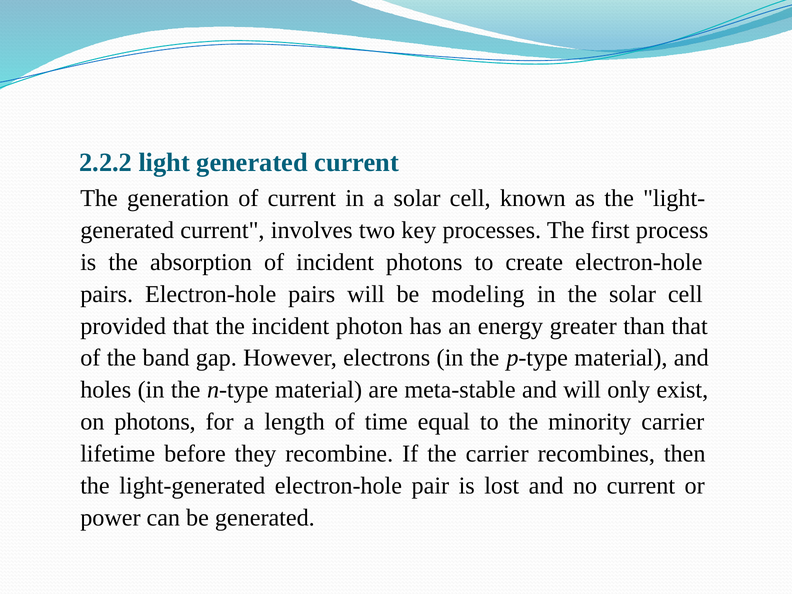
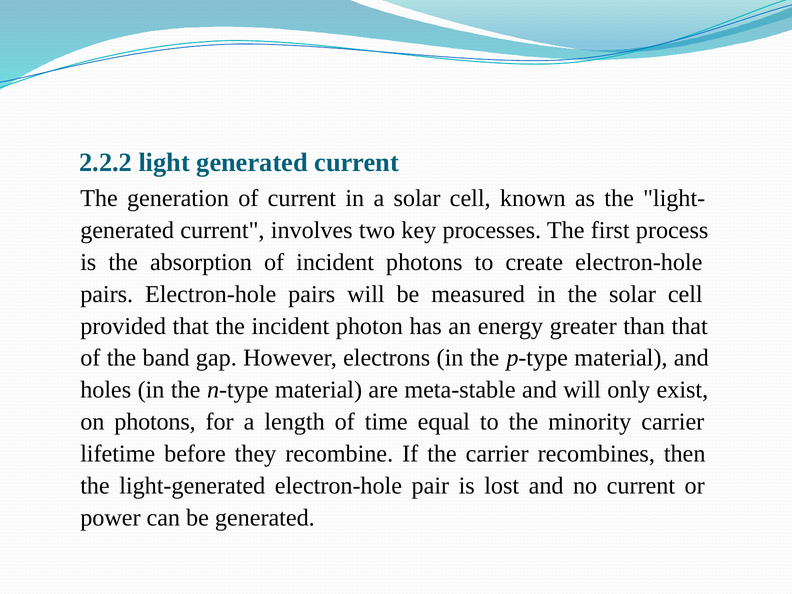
modeling: modeling -> measured (478, 294)
